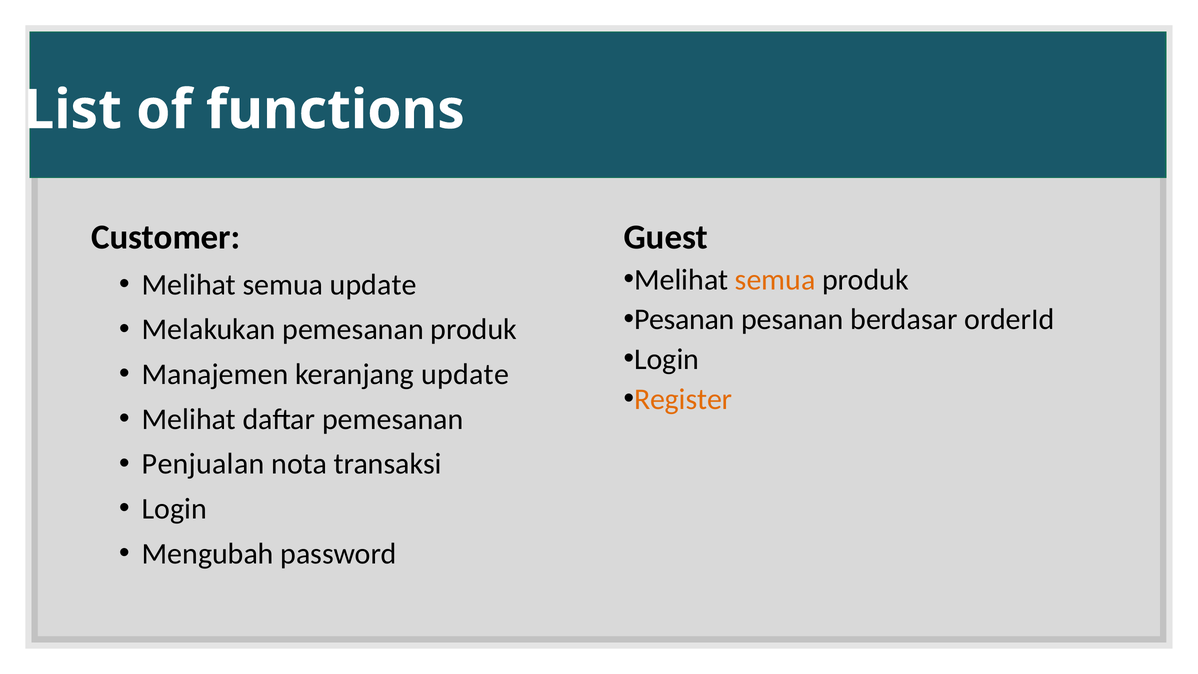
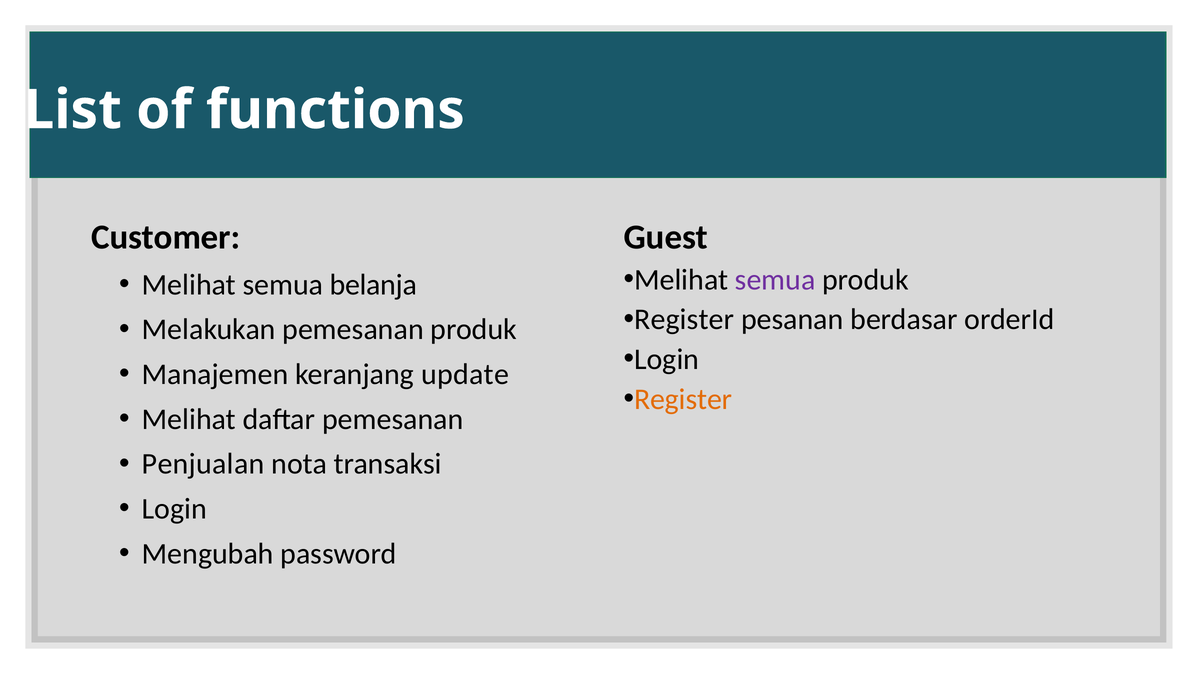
semua colour: orange -> purple (775, 280)
semua update: update -> belanja (373, 285)
Pesanan: Pesanan -> Register (684, 319)
